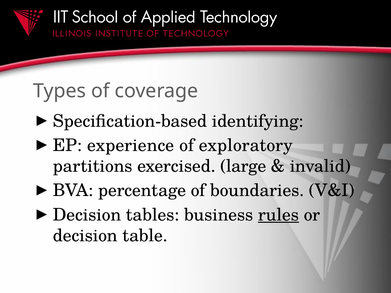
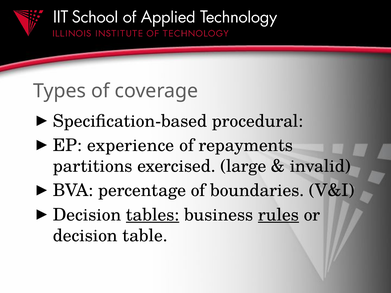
identifying: identifying -> procedural (258, 121)
exploratory: exploratory -> repayments (246, 145)
tables underline: none -> present (153, 215)
